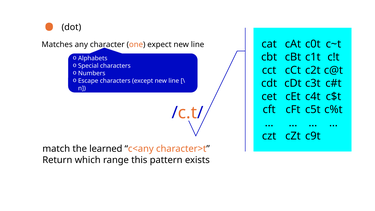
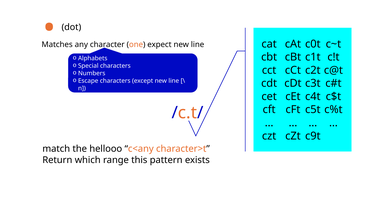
learned: learned -> hellooo (106, 149)
